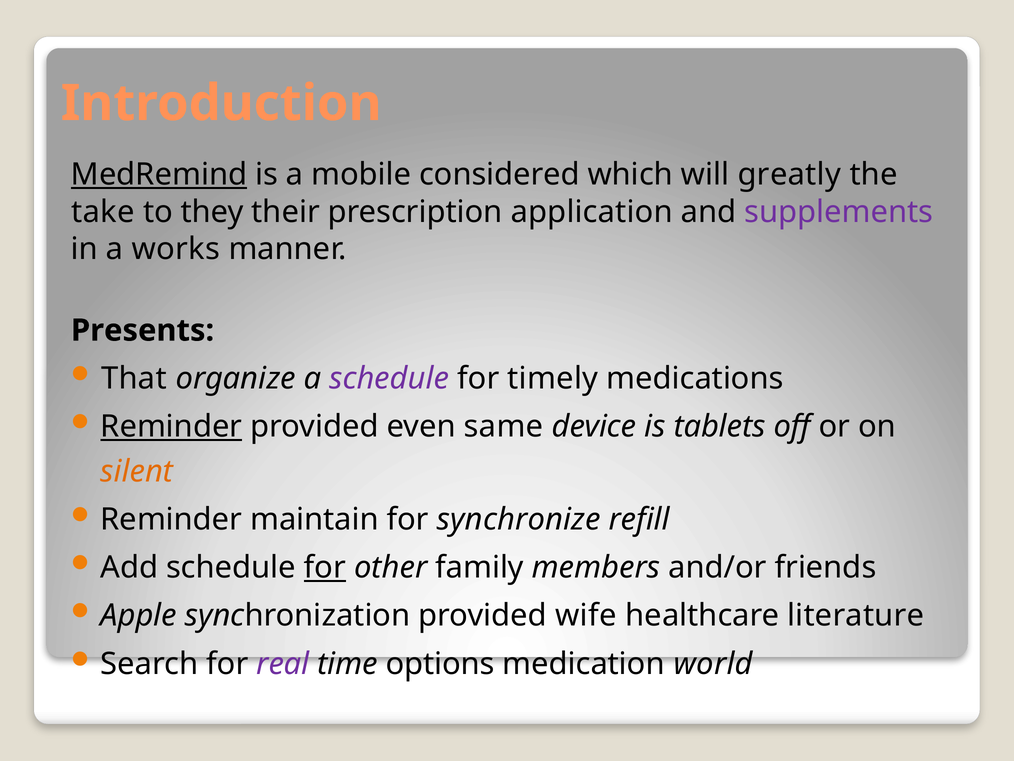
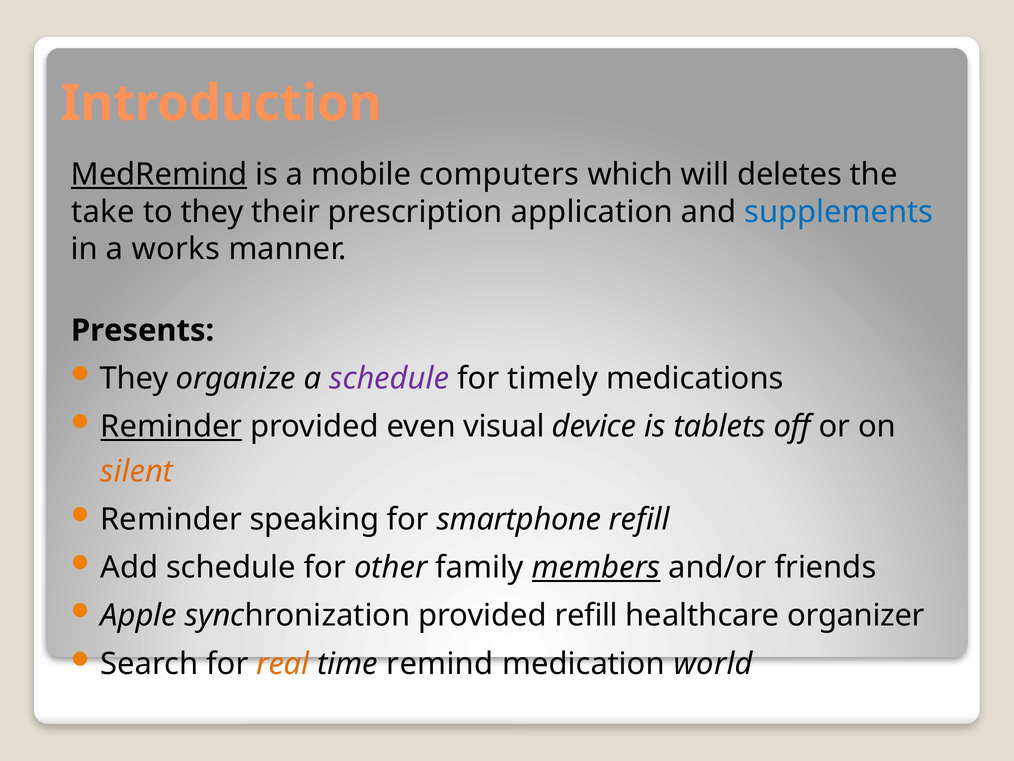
considered: considered -> computers (499, 175)
greatly: greatly -> deletes (790, 175)
supplements colour: purple -> blue (839, 212)
That: That -> They (134, 378)
same: same -> visual (504, 426)
maintain: maintain -> speaking (315, 519)
synchronize: synchronize -> smartphone (519, 519)
for underline: present -> none (325, 567)
members underline: none -> present (596, 567)
provided wife: wife -> refill (586, 615)
literature: literature -> organizer (856, 615)
real colour: purple -> orange (283, 663)
options: options -> remind (440, 663)
